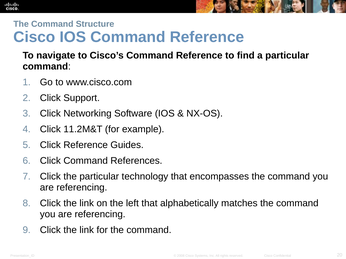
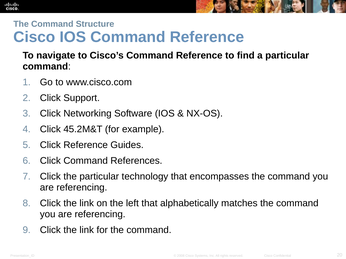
11.2M&T: 11.2M&T -> 45.2M&T (83, 130)
